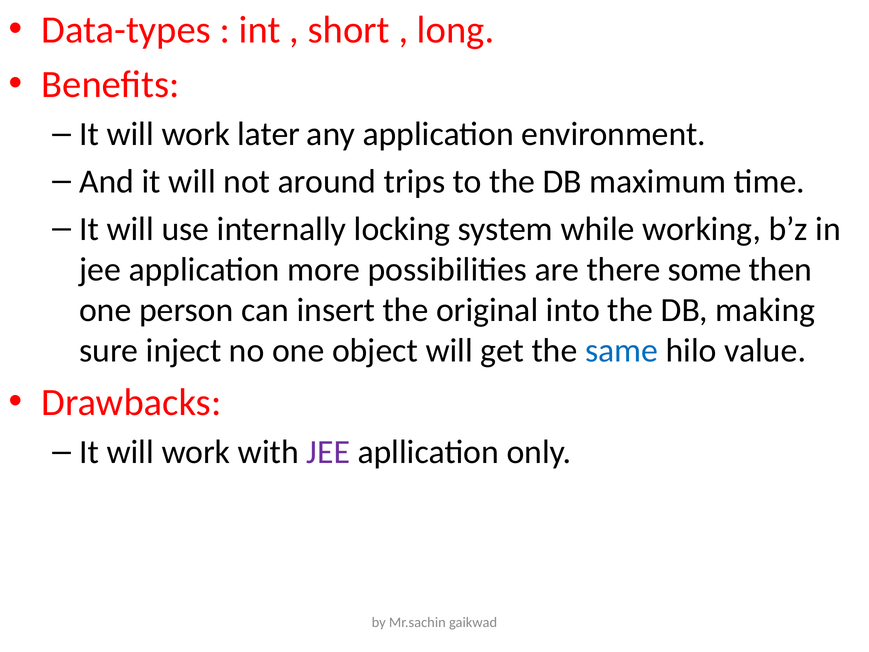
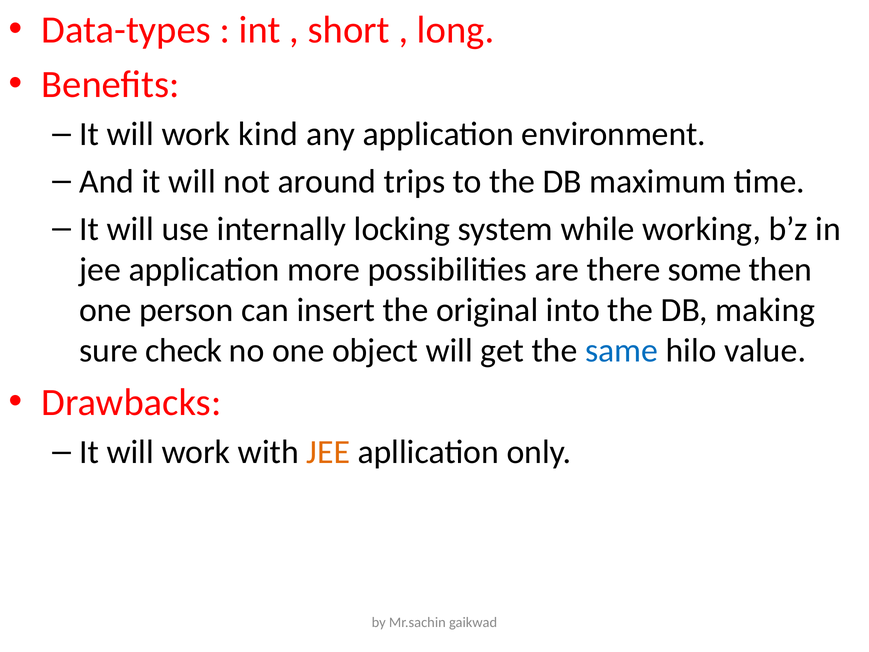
later: later -> kind (268, 134)
inject: inject -> check (184, 351)
JEE colour: purple -> orange (328, 452)
